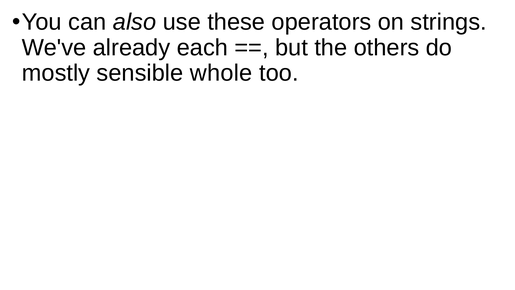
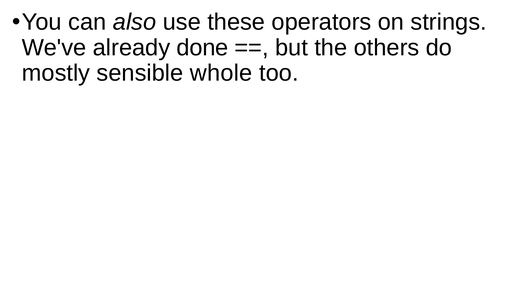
each: each -> done (202, 48)
